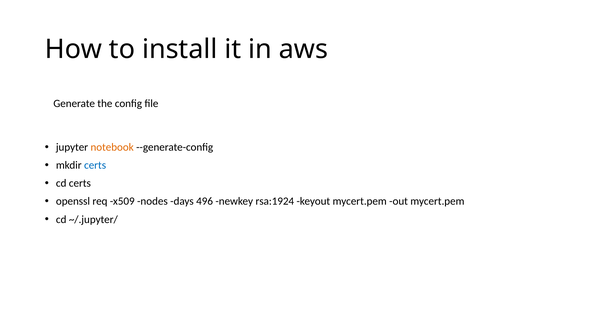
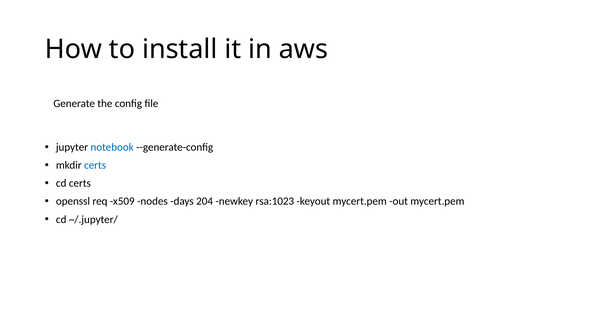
notebook colour: orange -> blue (112, 147)
496: 496 -> 204 (205, 202)
rsa:1924: rsa:1924 -> rsa:1023 (275, 202)
